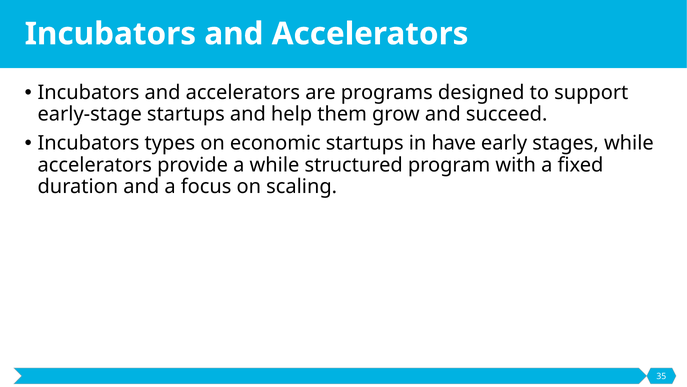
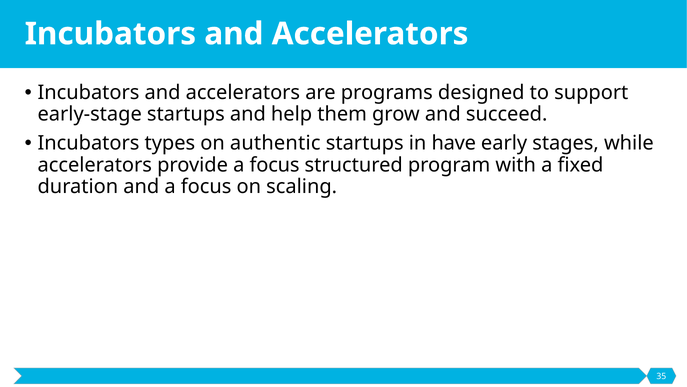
economic: economic -> authentic (275, 143)
provide a while: while -> focus (275, 165)
